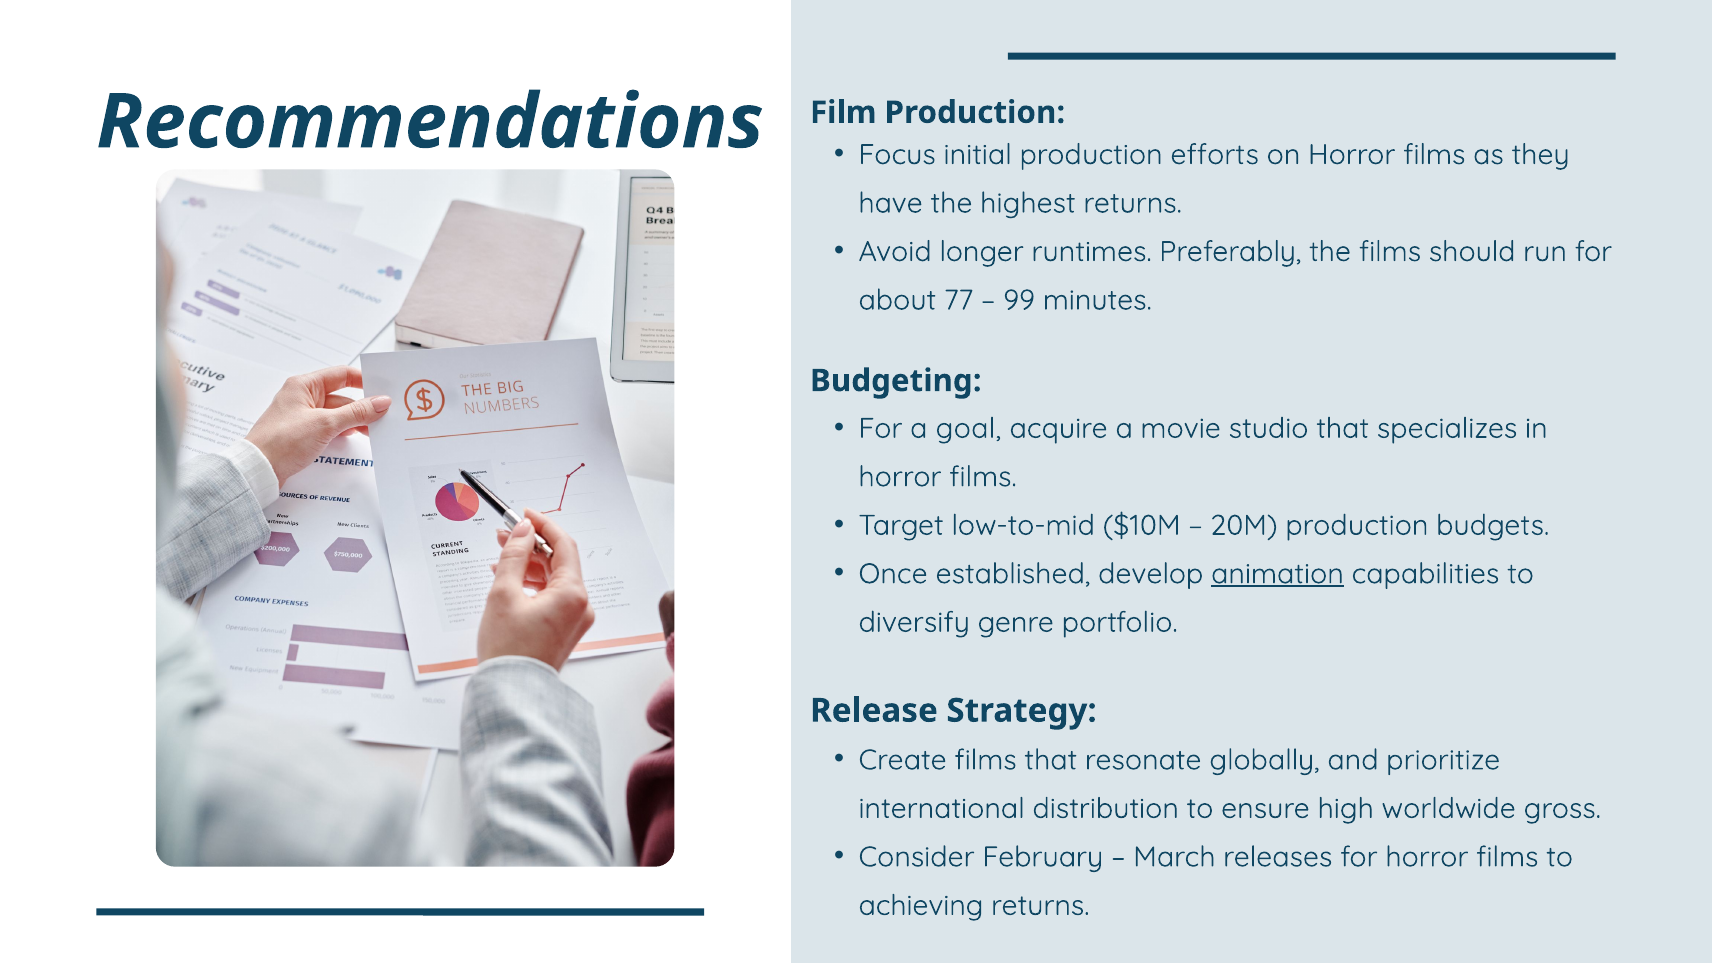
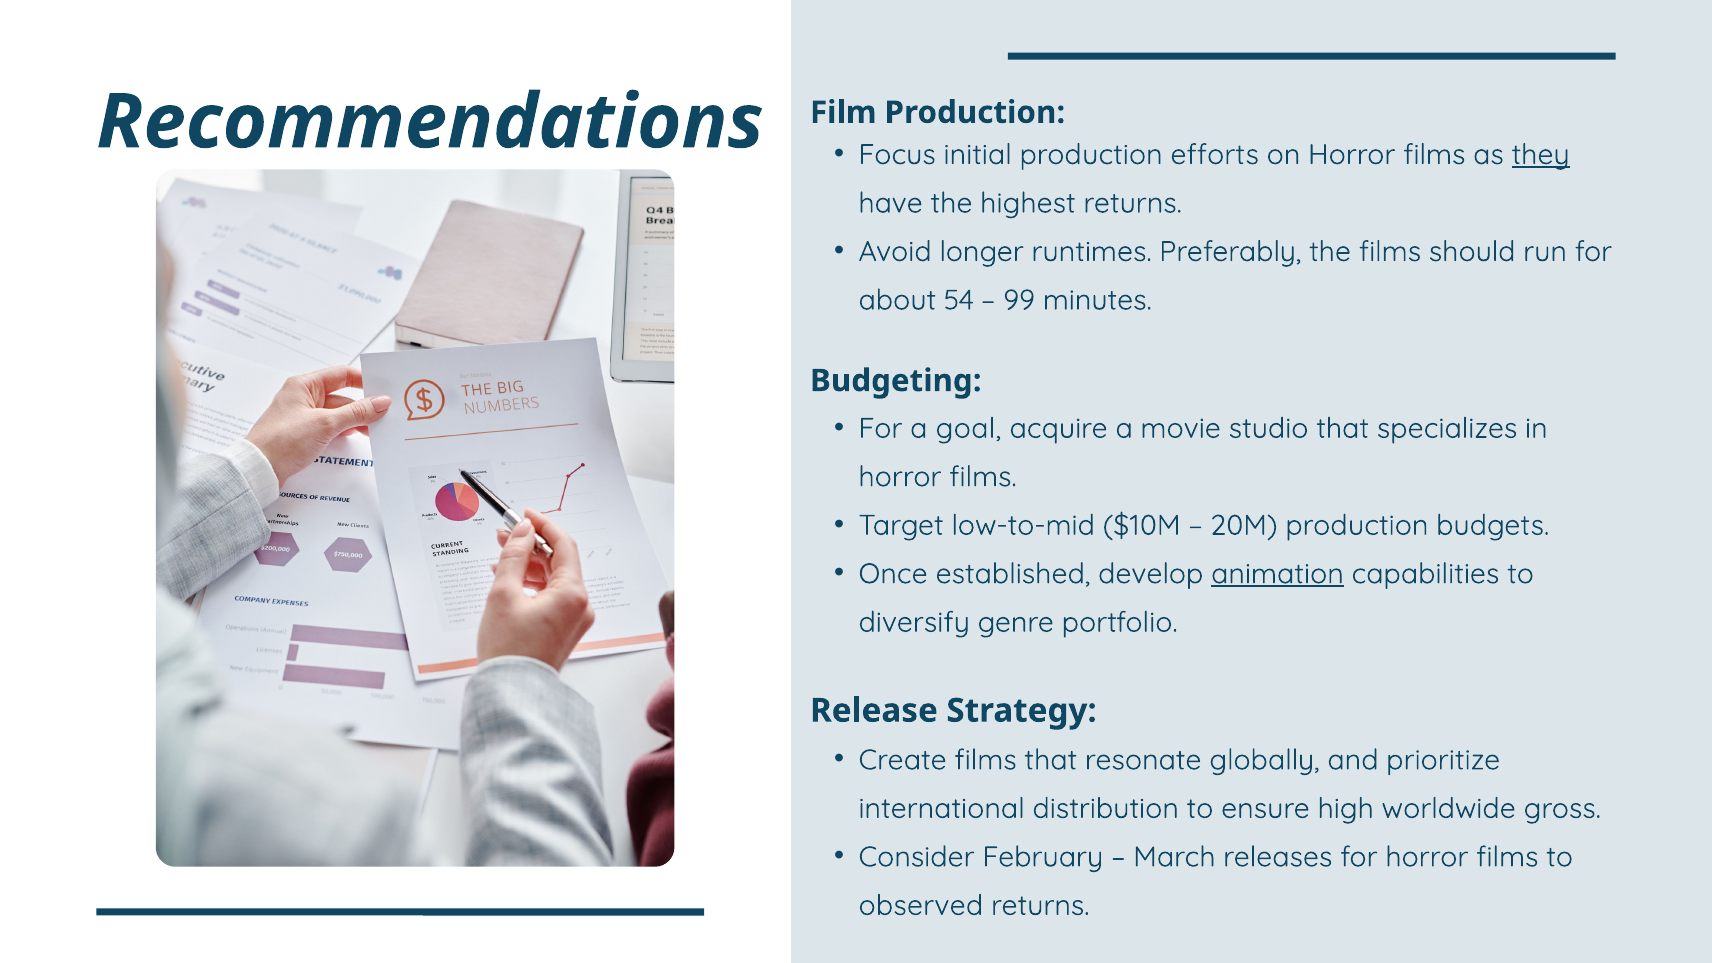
they underline: none -> present (1541, 155)
77: 77 -> 54 (959, 300)
achieving: achieving -> observed (921, 906)
